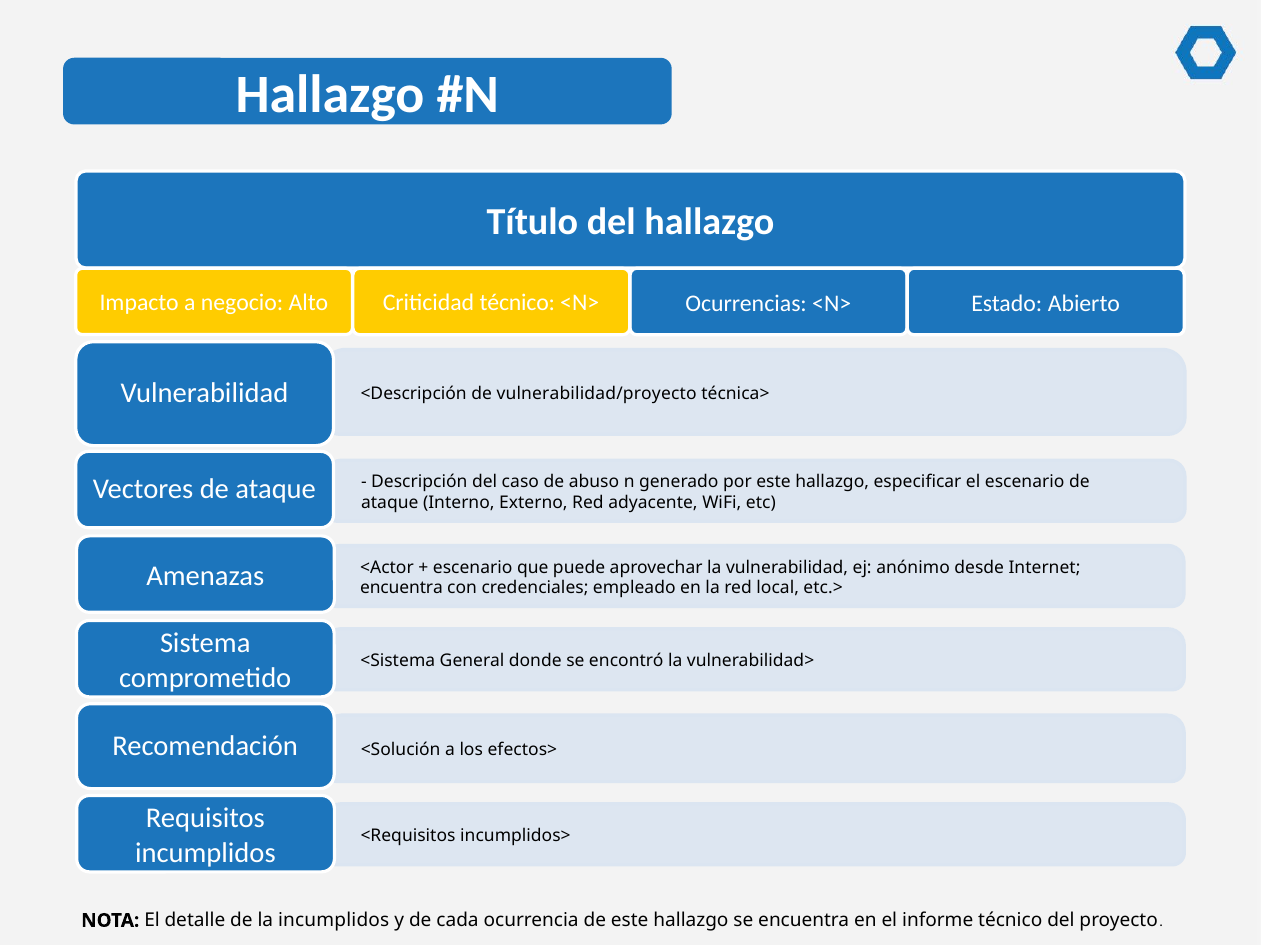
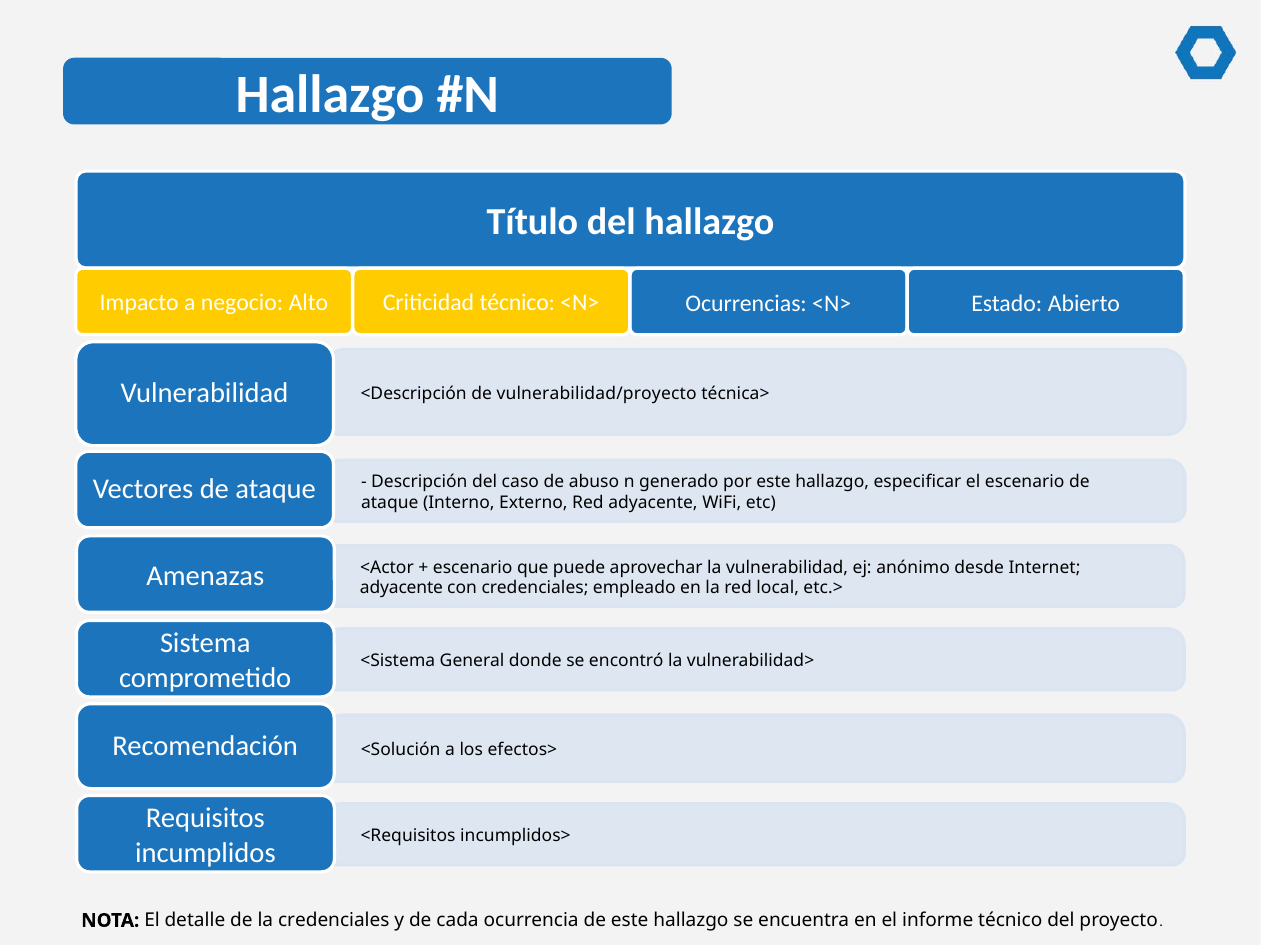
encuentra: encuentra -> adyacente (401, 589)
la incumplidos: incumplidos -> credenciales (334, 921)
